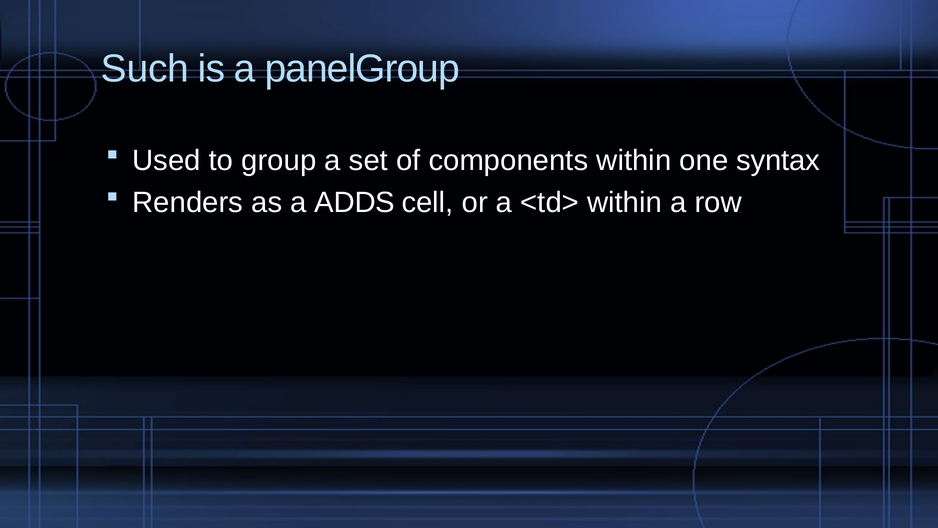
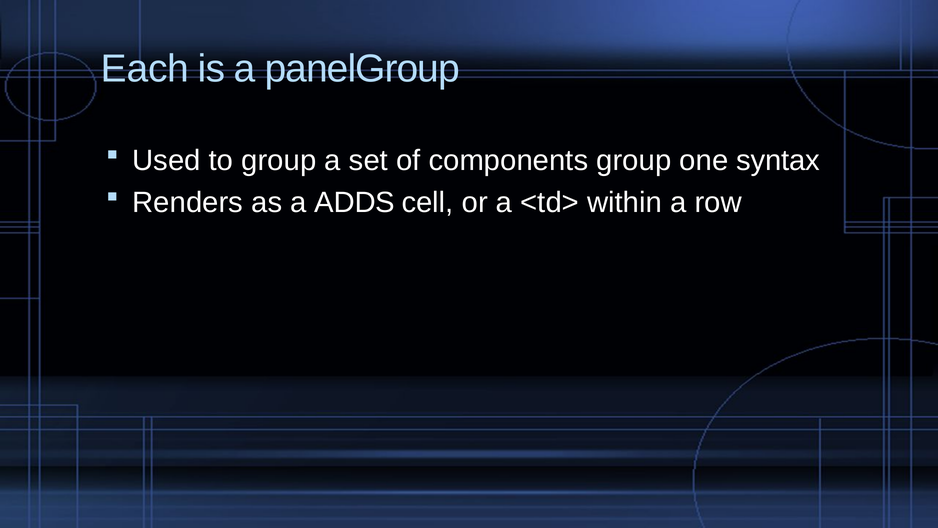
Such: Such -> Each (145, 69)
components within: within -> group (634, 160)
